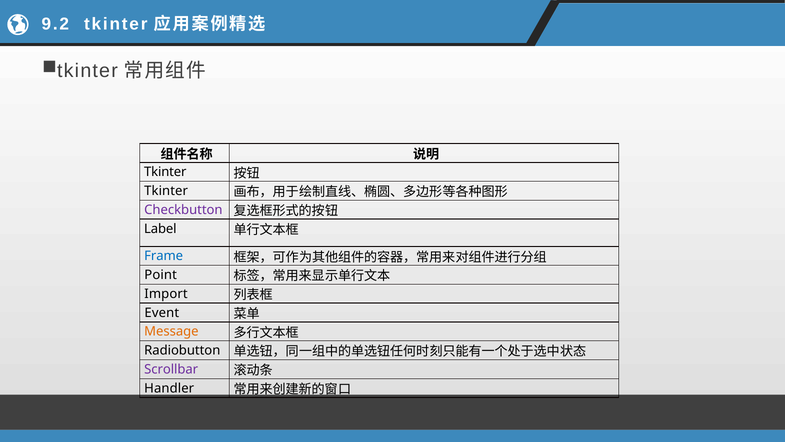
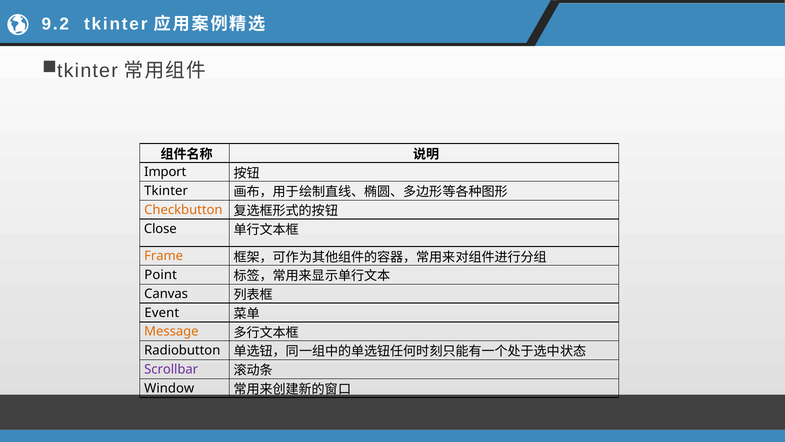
Tkinter: Tkinter -> Import (165, 172)
Checkbutton colour: purple -> orange (183, 210)
Label: Label -> Close (160, 228)
Frame colour: blue -> orange (164, 256)
Import: Import -> Canvas (166, 294)
Handler: Handler -> Window (169, 388)
